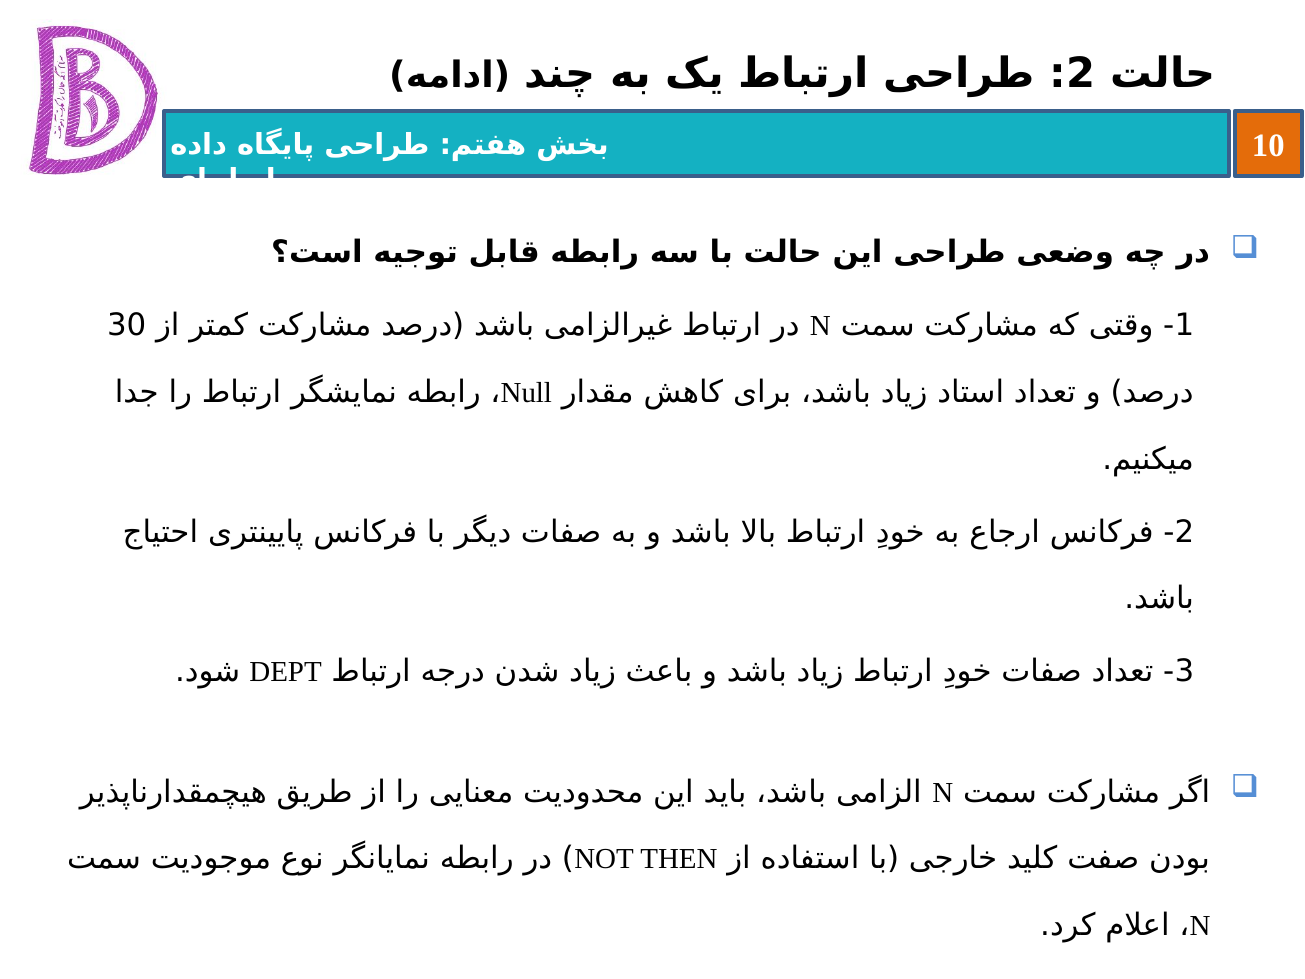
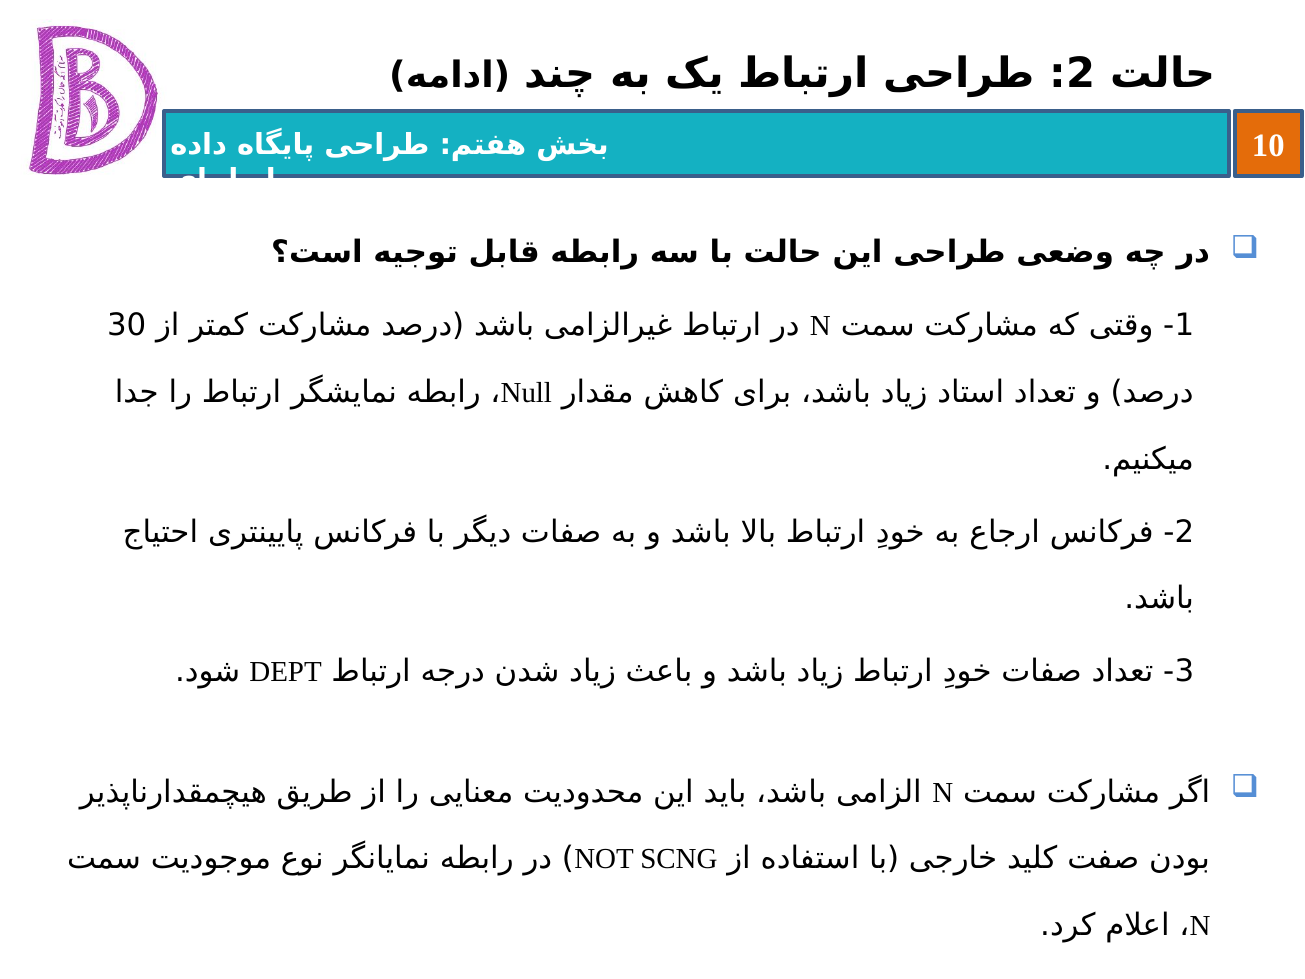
THEN: THEN -> SCNG (679, 859)
